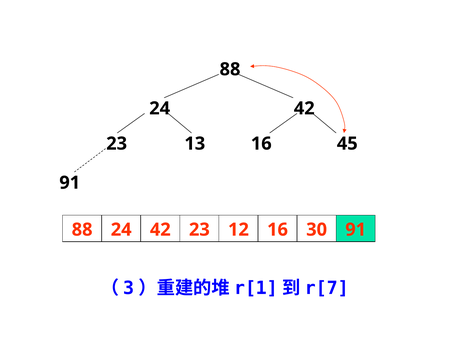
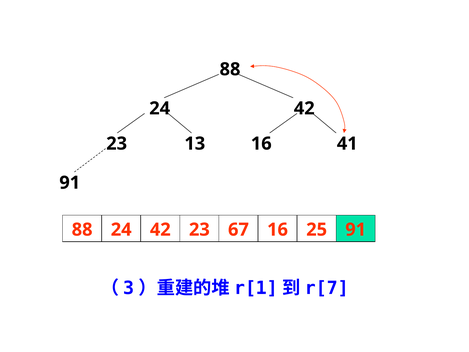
45: 45 -> 41 (347, 143)
12: 12 -> 67 (238, 229)
30: 30 -> 25 (317, 229)
